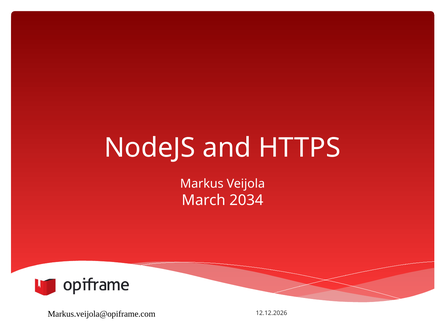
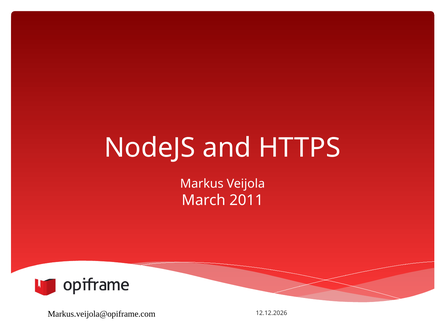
2034: 2034 -> 2011 (246, 200)
